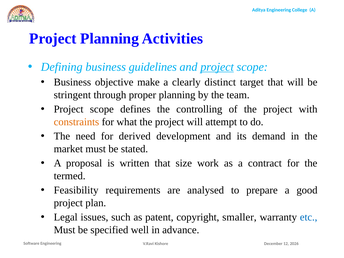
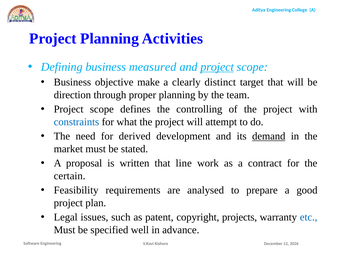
guidelines: guidelines -> measured (153, 67)
stringent: stringent -> direction (72, 95)
constraints colour: orange -> blue (76, 122)
demand underline: none -> present (269, 136)
size: size -> line (184, 163)
termed: termed -> certain (70, 176)
smaller: smaller -> projects (240, 217)
